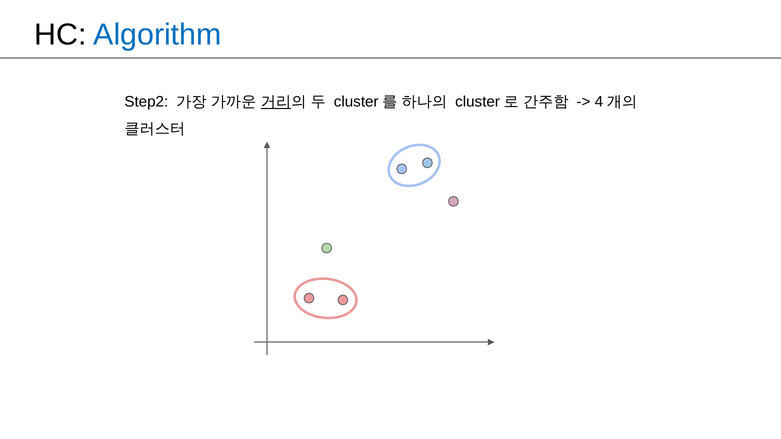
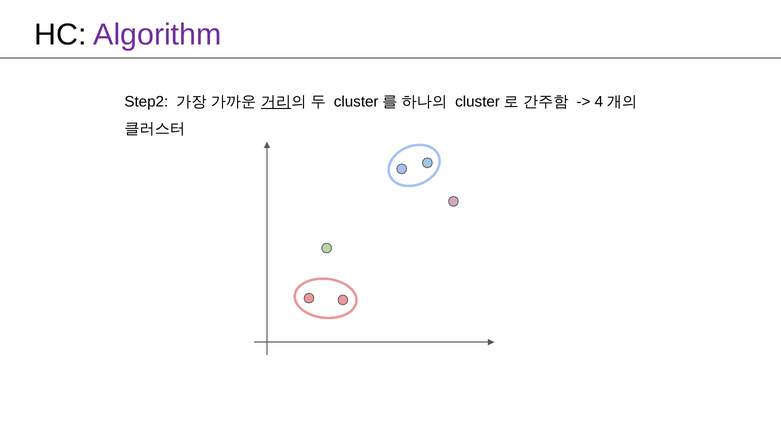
Algorithm colour: blue -> purple (157, 35)
